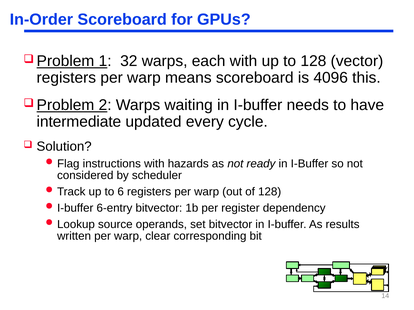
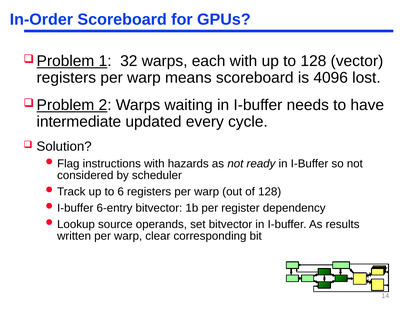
this: this -> lost (366, 78)
